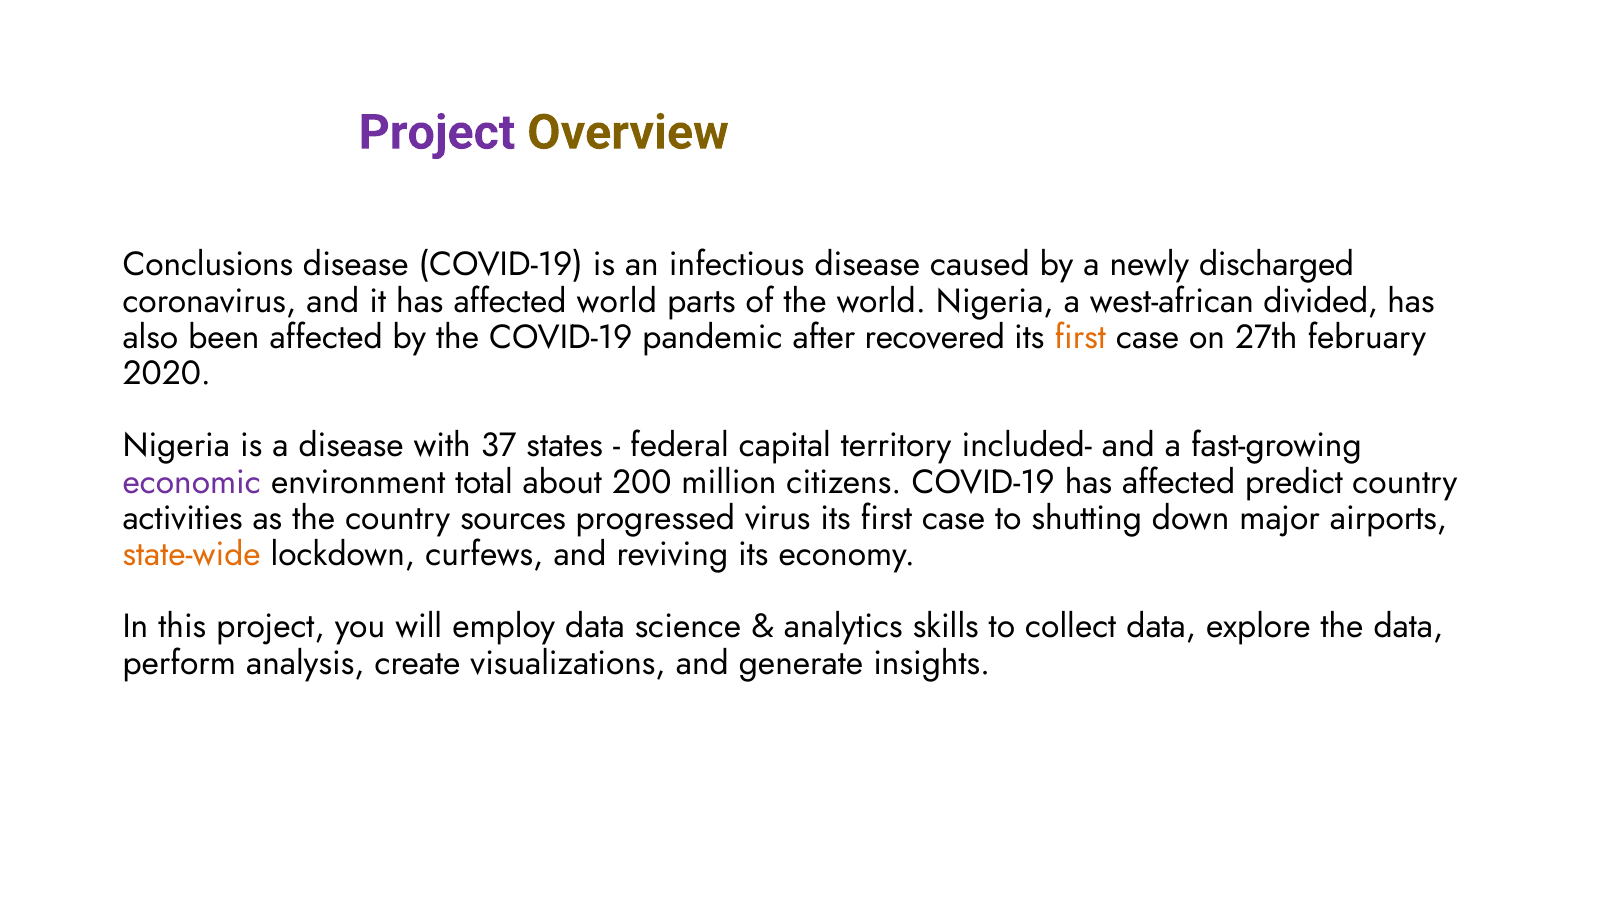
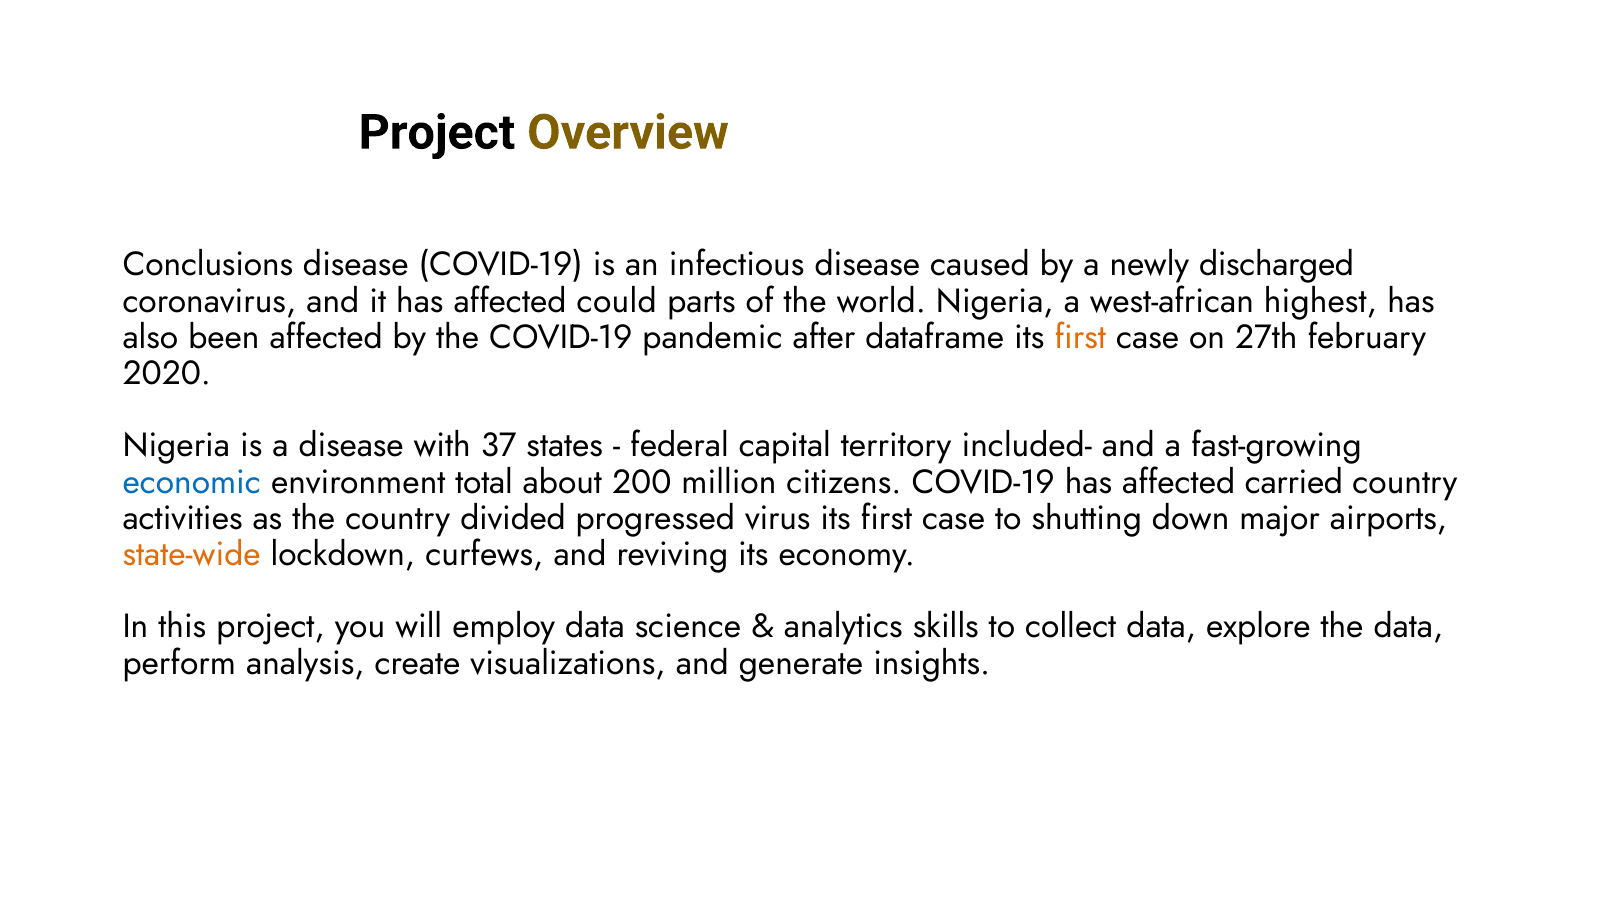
Project colour: purple -> black (437, 133)
affected world: world -> could (617, 301)
divided: divided -> highest (1321, 301)
recovered: recovered -> dataframe (935, 337)
economic colour: purple -> blue (192, 482)
predict: predict -> carried (1294, 482)
sources: sources -> divided (513, 518)
